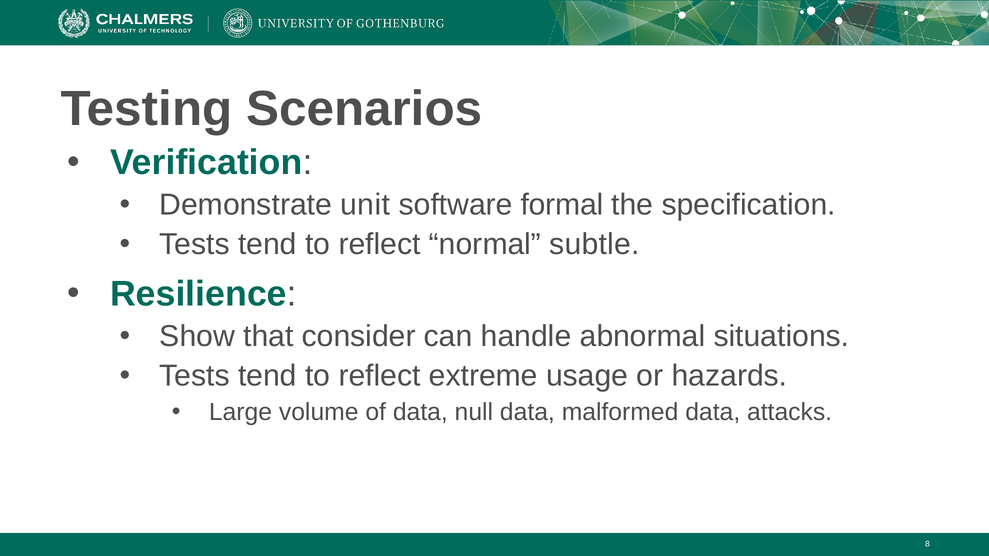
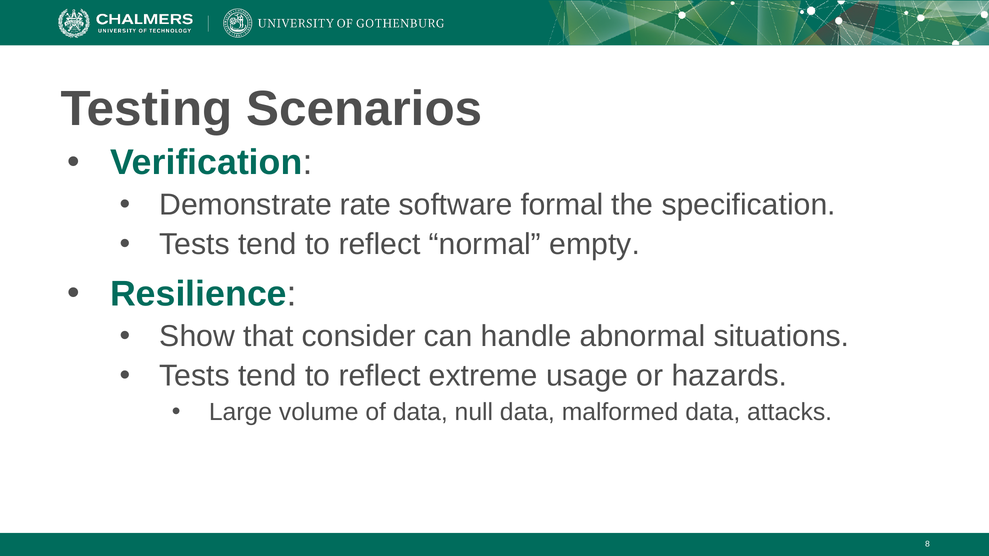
unit: unit -> rate (365, 205)
subtle: subtle -> empty (595, 245)
